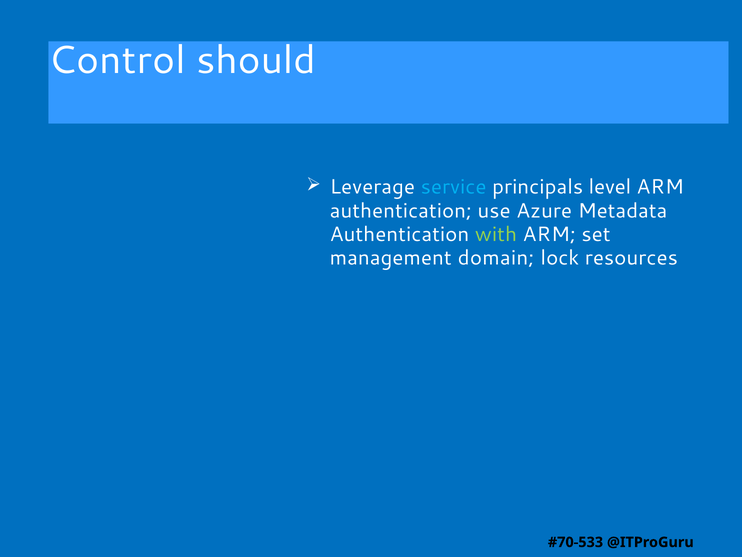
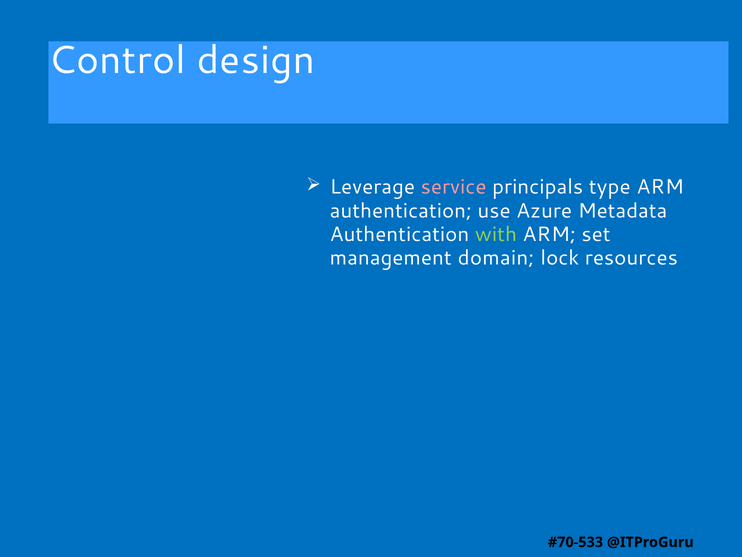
should: should -> design (256, 60)
service colour: light blue -> pink (454, 187)
level: level -> type (610, 187)
